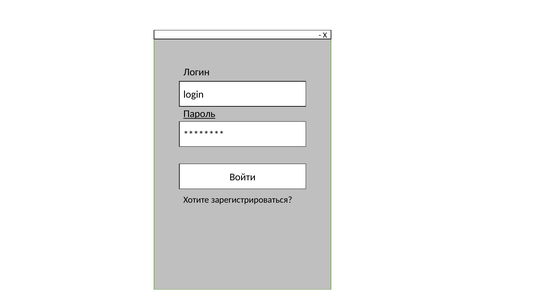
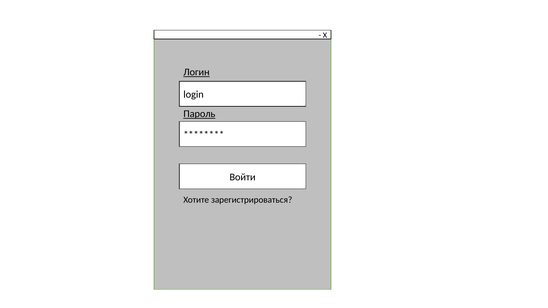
Логин underline: none -> present (196, 72)
